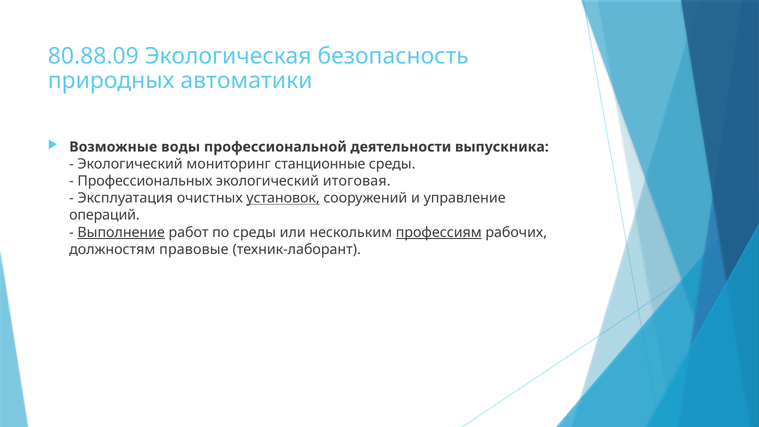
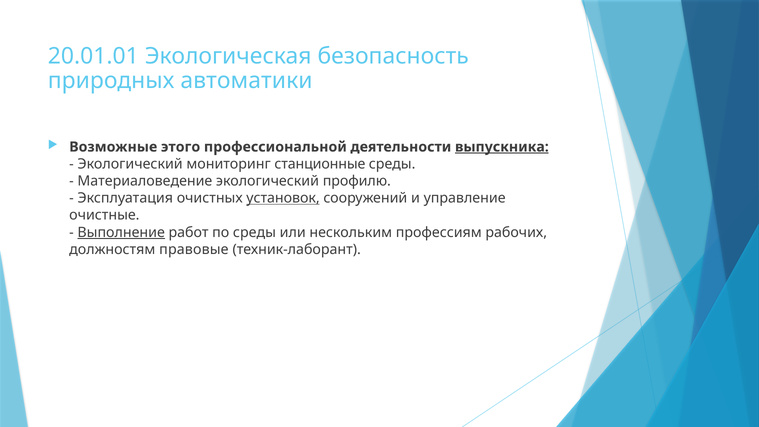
80.88.09: 80.88.09 -> 20.01.01 (93, 56)
воды: воды -> этого (181, 147)
выпускника underline: none -> present (502, 147)
Профессиональных: Профессиональных -> Материаловедение (145, 181)
итоговая: итоговая -> профилю (357, 181)
операций: операций -> очистные (104, 215)
профессиям underline: present -> none (439, 232)
